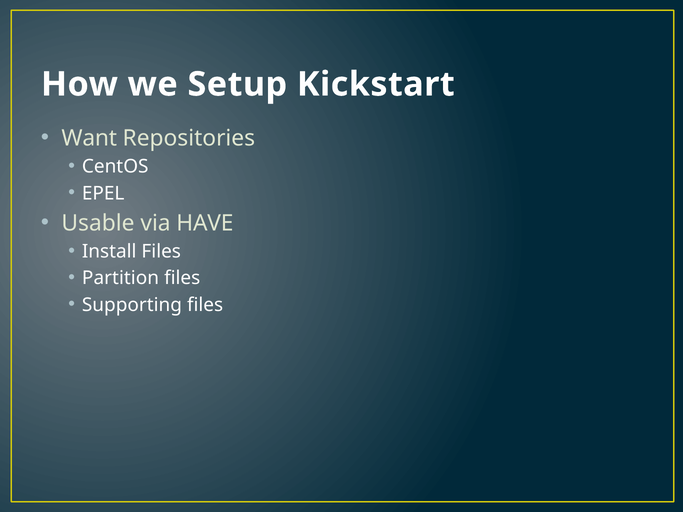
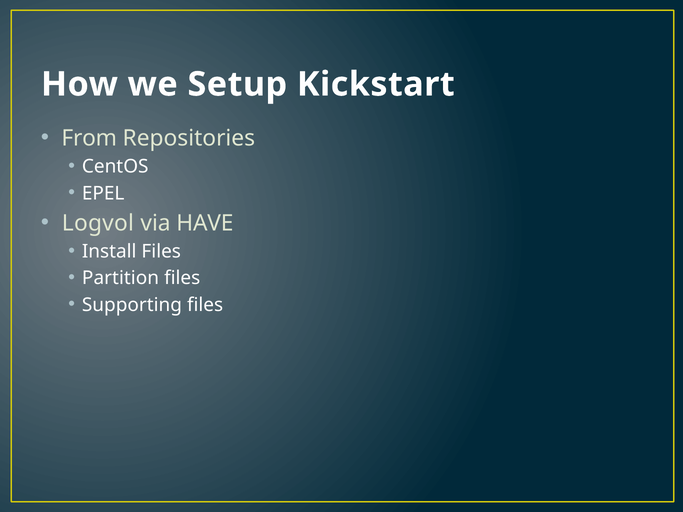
Want: Want -> From (89, 138)
Usable: Usable -> Logvol (98, 223)
